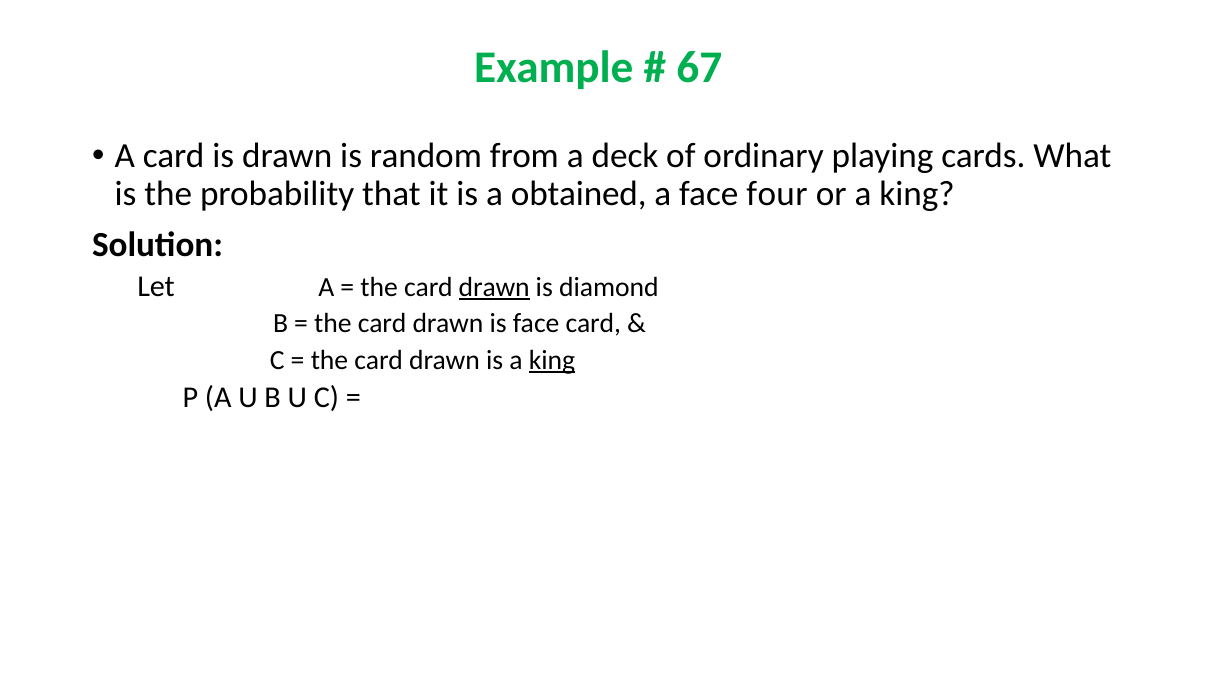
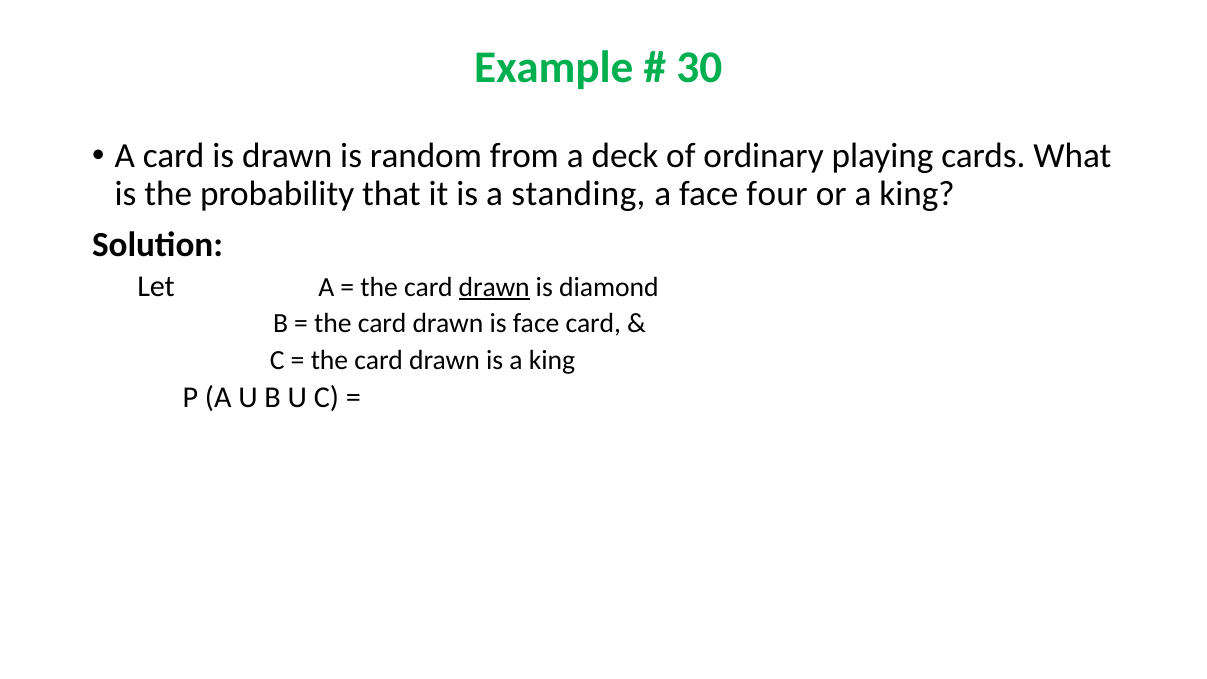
67: 67 -> 30 (699, 67)
obtained: obtained -> standing (578, 194)
king underline: present -> none (552, 360)
